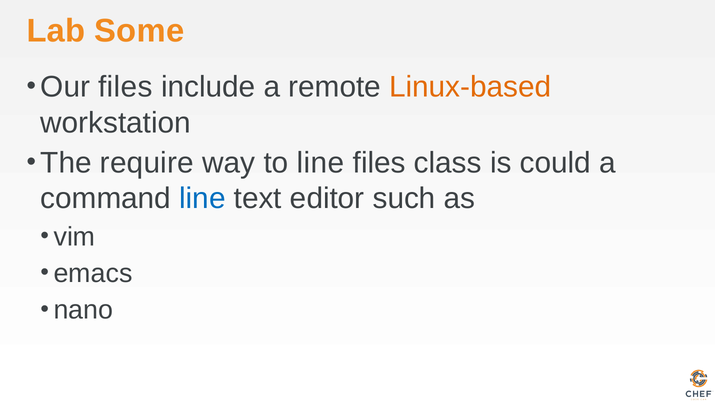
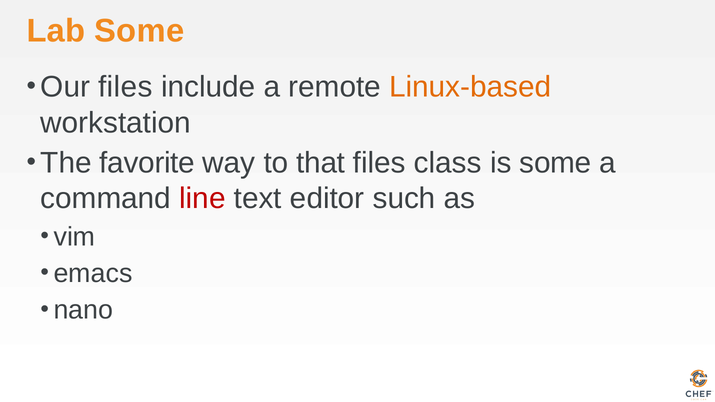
require: require -> favorite (147, 163)
to line: line -> that (321, 163)
is could: could -> some (555, 163)
line colour: blue -> red (202, 199)
